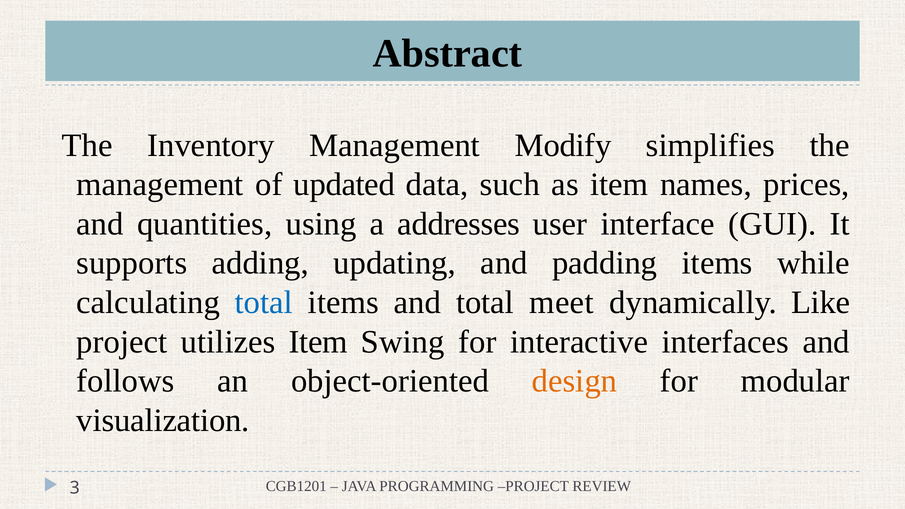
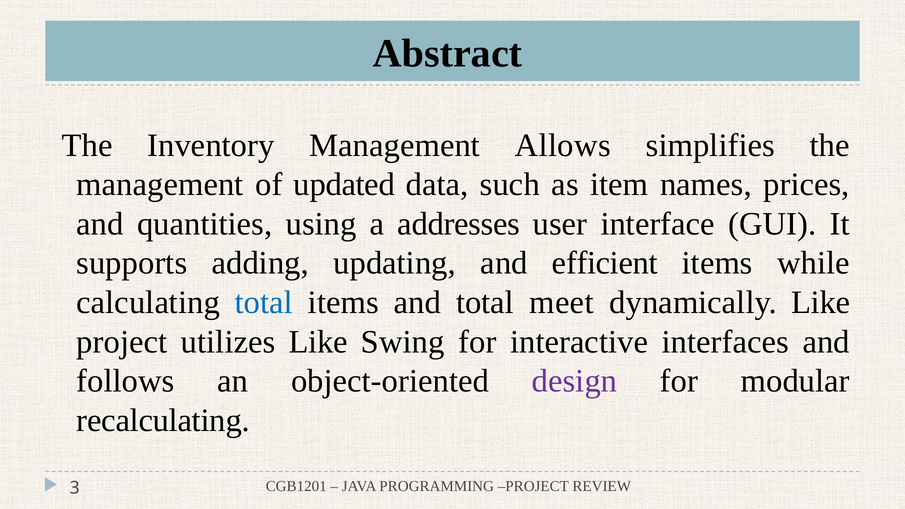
Modify: Modify -> Allows (563, 145)
padding: padding -> efficient (605, 263)
utilizes Item: Item -> Like (318, 342)
design colour: orange -> purple (575, 381)
visualization: visualization -> recalculating (163, 420)
